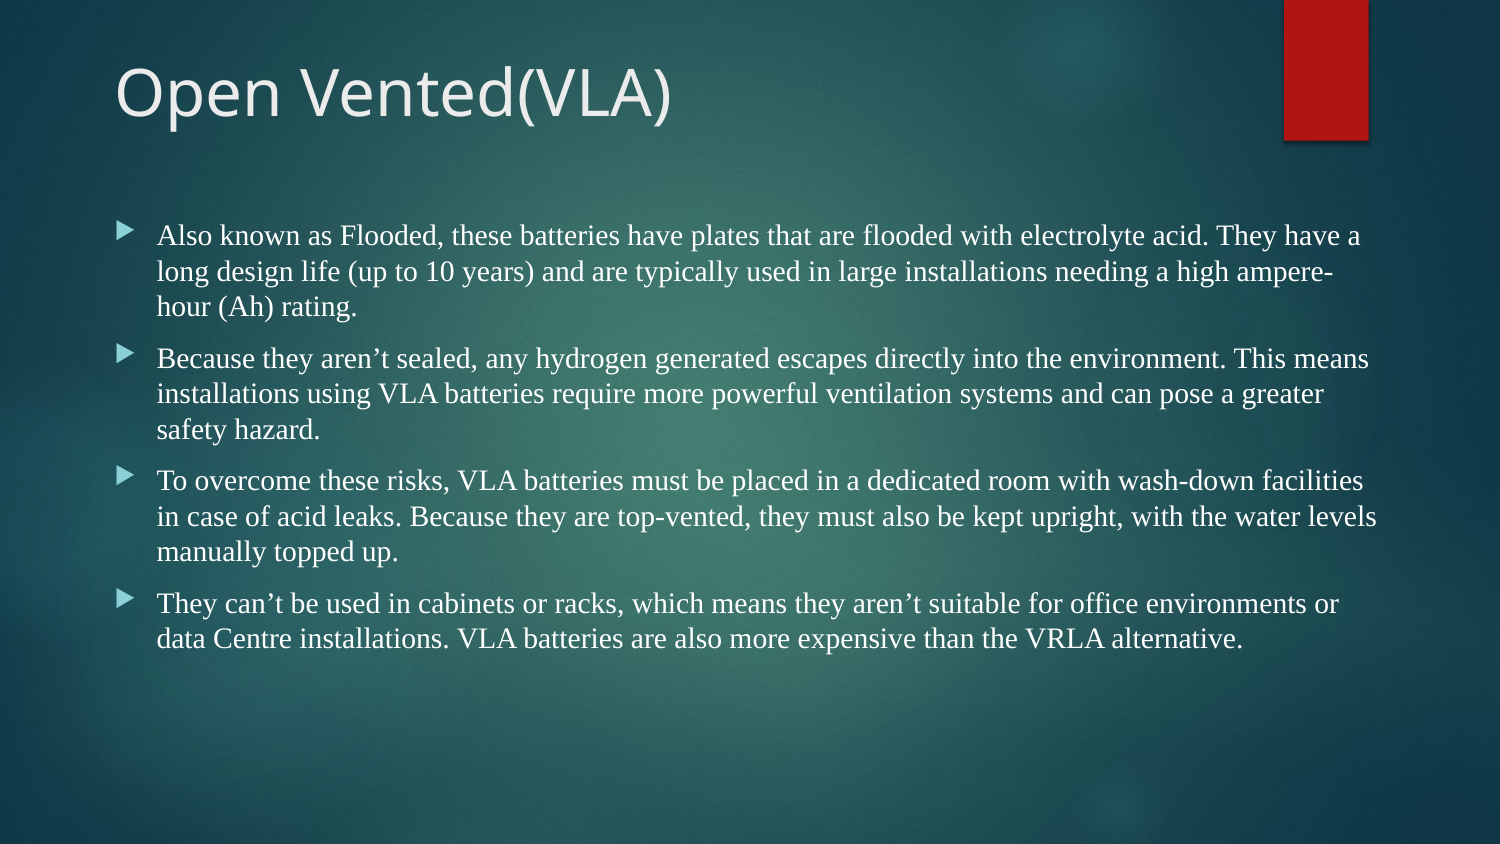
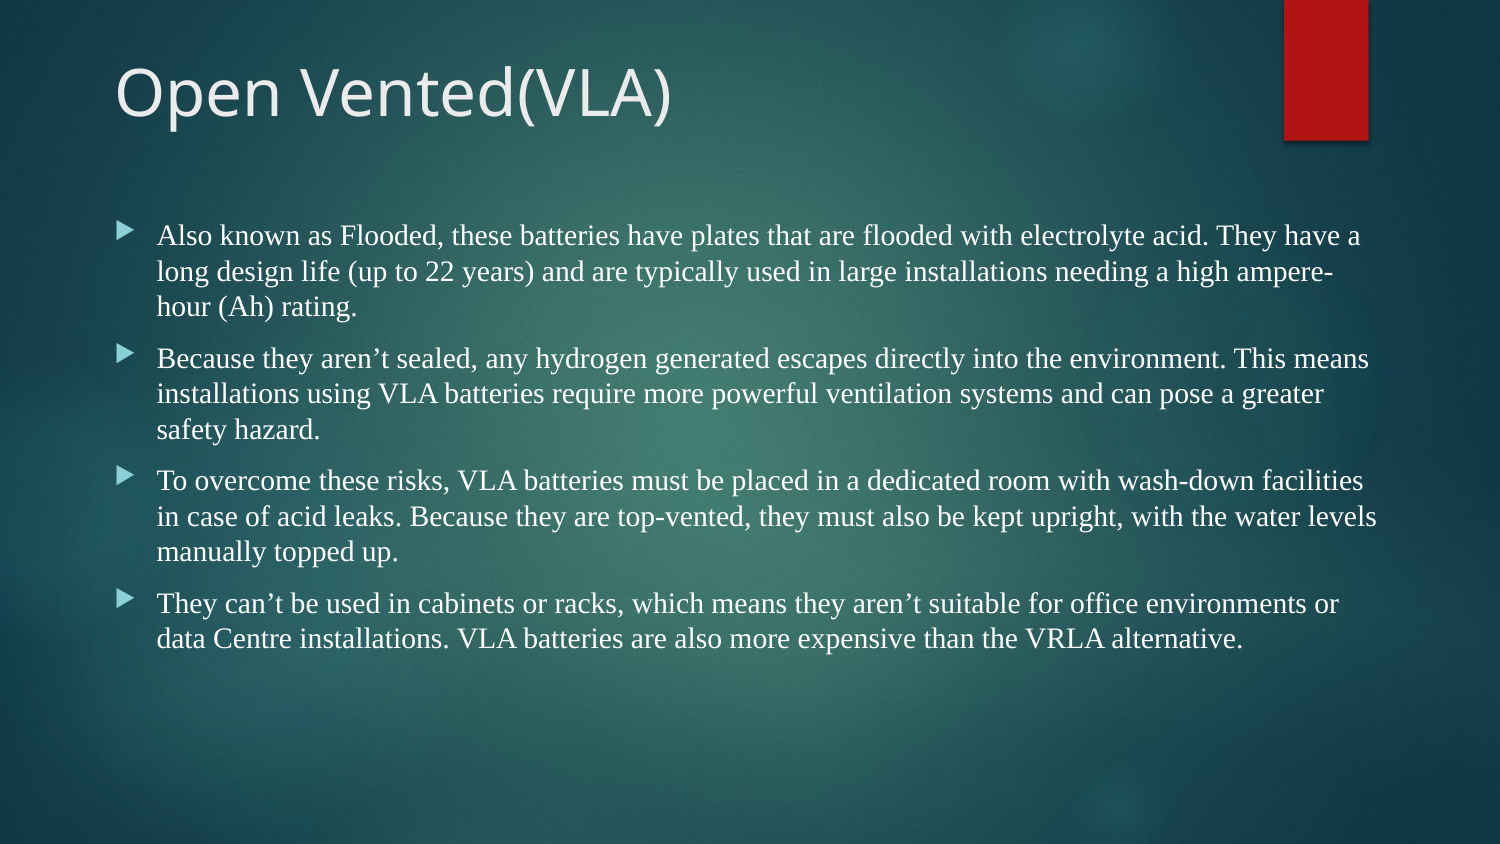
10: 10 -> 22 (440, 271)
